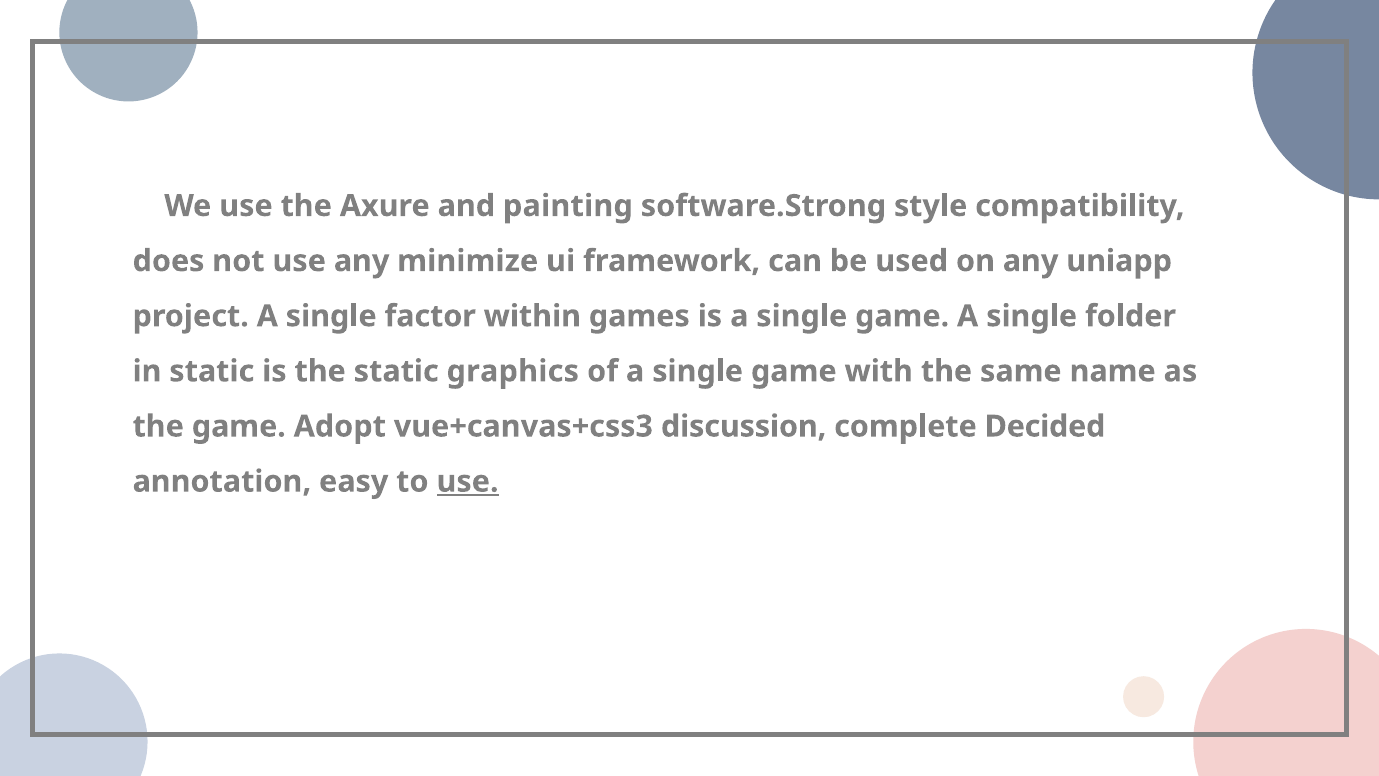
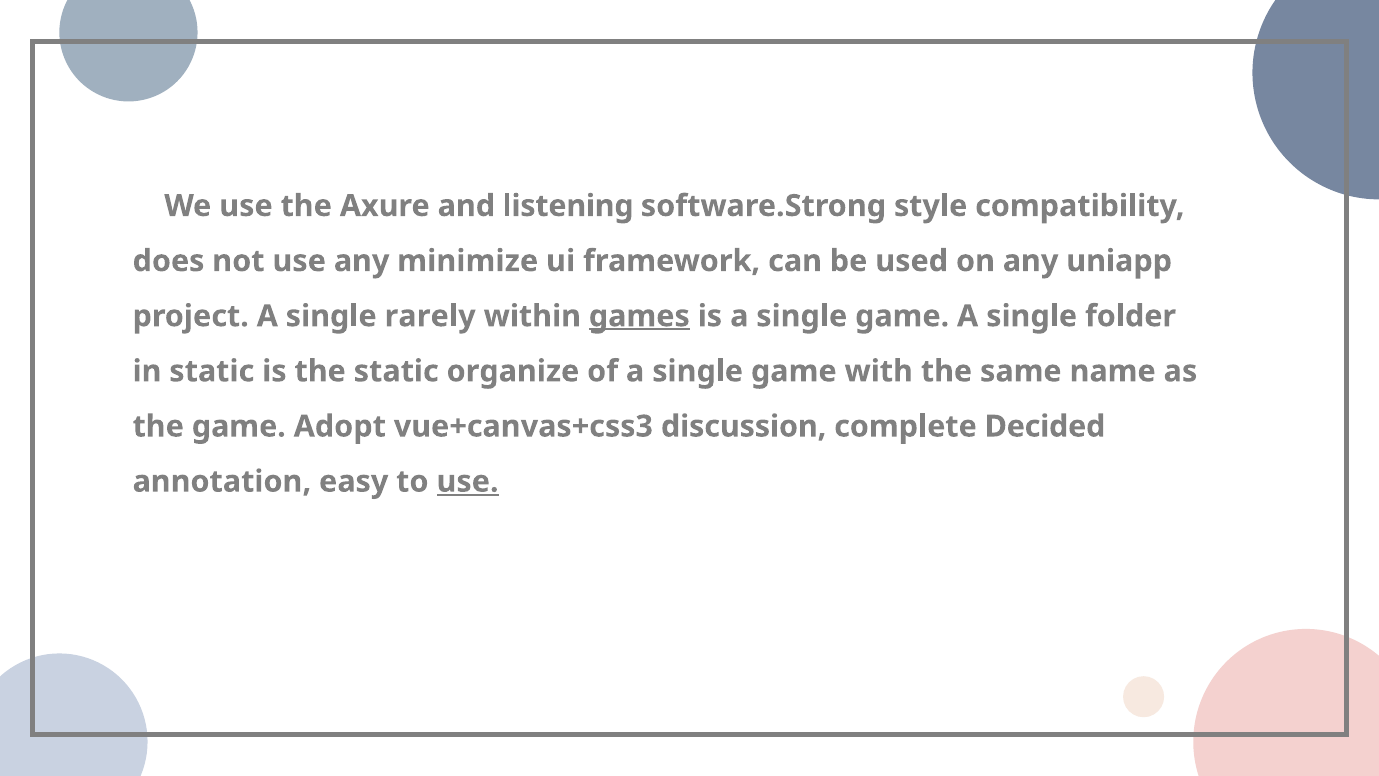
painting: painting -> listening (568, 206)
factor: factor -> rarely (430, 316)
games underline: none -> present (639, 316)
graphics: graphics -> organize (513, 371)
